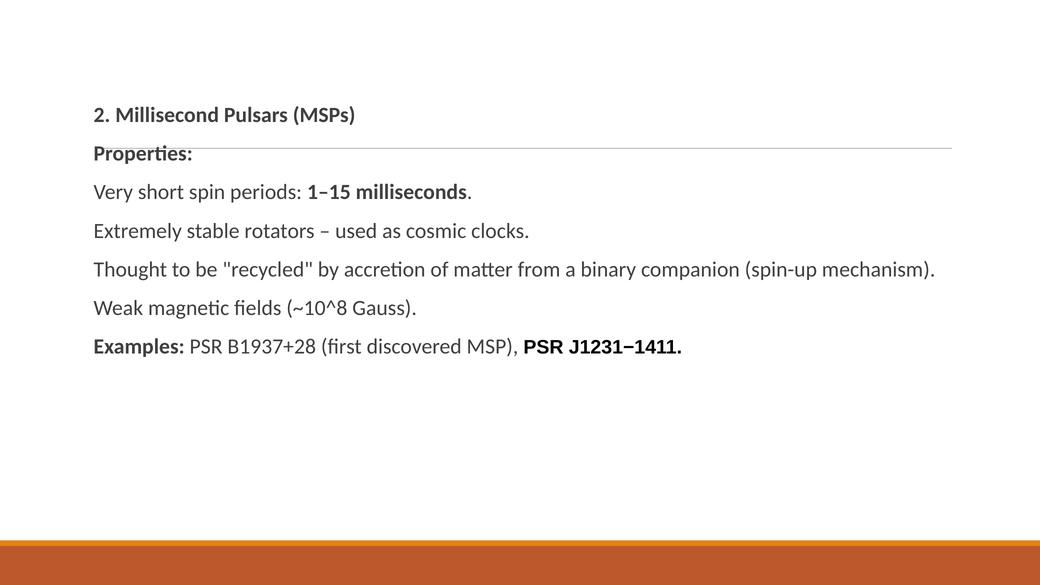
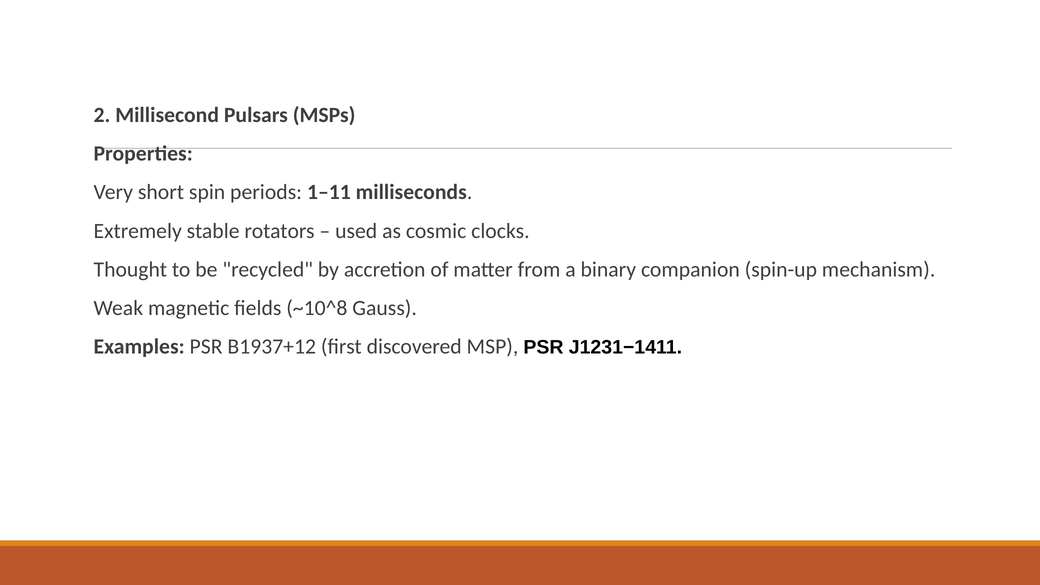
1–15: 1–15 -> 1–11 (329, 192)
B1937+28: B1937+28 -> B1937+12 (272, 347)
